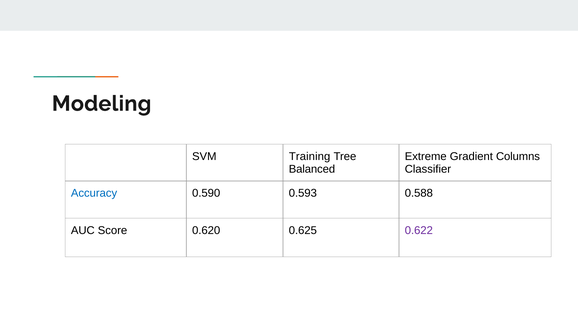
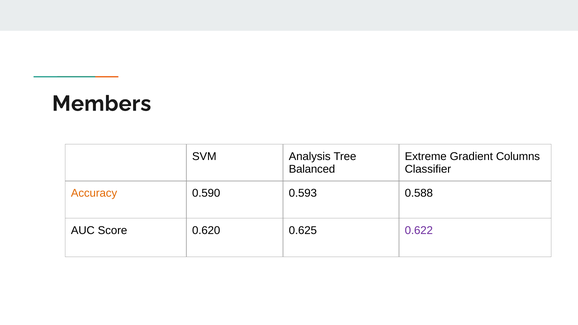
Modeling: Modeling -> Members (102, 104)
Training: Training -> Analysis (310, 156)
Accuracy colour: blue -> orange (94, 193)
